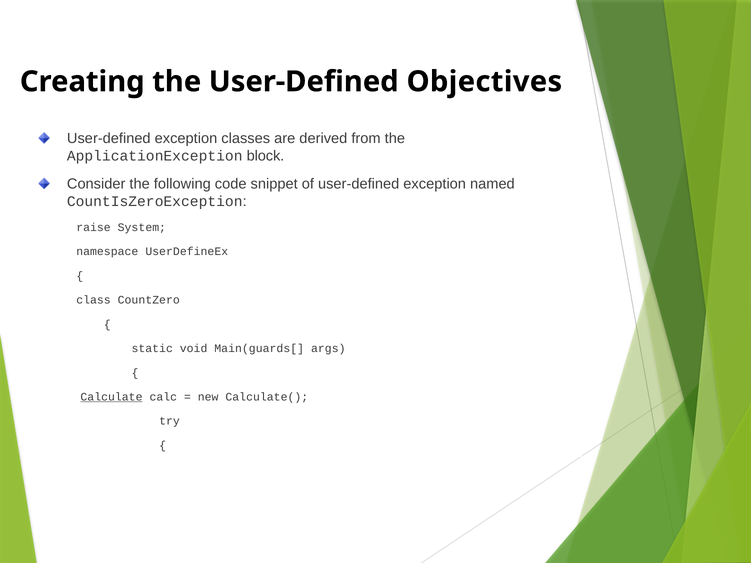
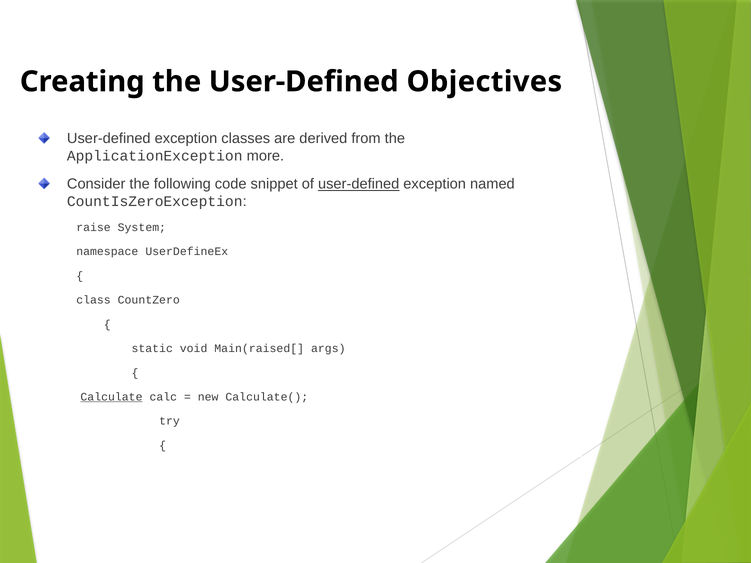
block: block -> more (265, 156)
user-defined underline: none -> present (359, 184)
Main(guards[: Main(guards[ -> Main(raised[ (259, 349)
